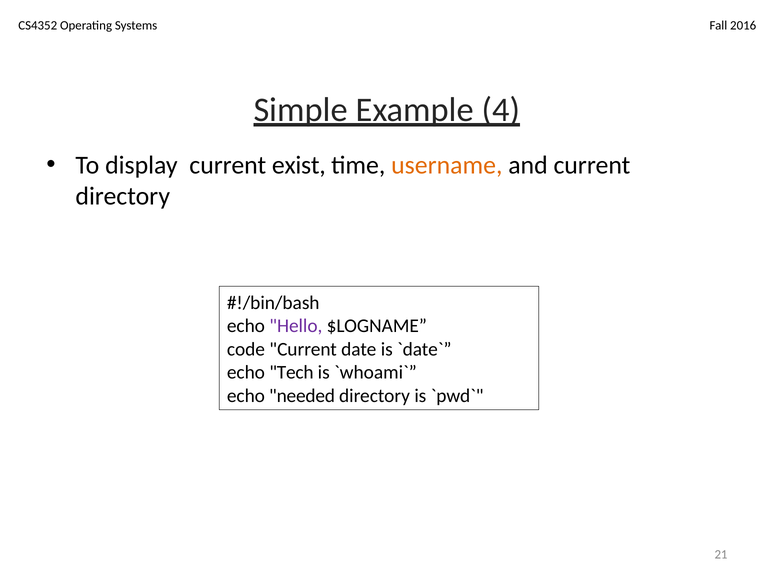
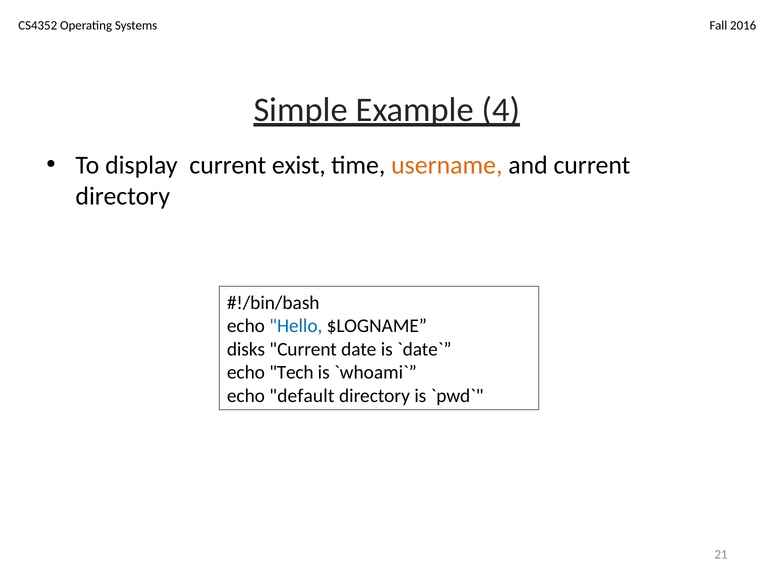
Hello colour: purple -> blue (296, 326)
code: code -> disks (246, 349)
needed: needed -> default (302, 395)
